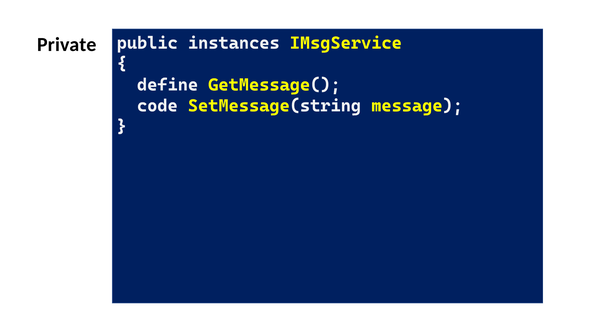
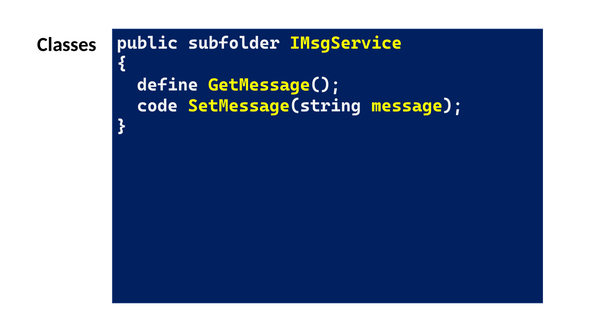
Private: Private -> Classes (67, 45)
instances: instances -> subfolder (234, 43)
